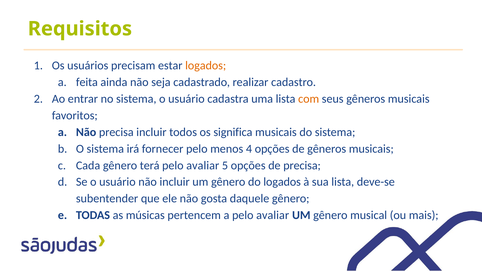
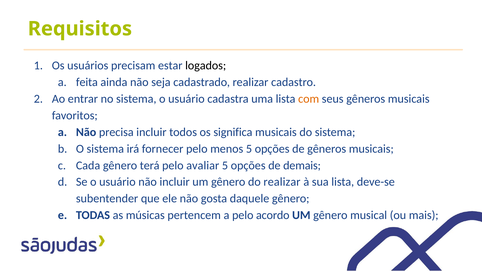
logados colour: orange -> black (206, 66)
menos 4: 4 -> 5 (249, 149)
de precisa: precisa -> demais (302, 165)
do logados: logados -> realizar (282, 182)
a pelo avaliar: avaliar -> acordo (273, 215)
